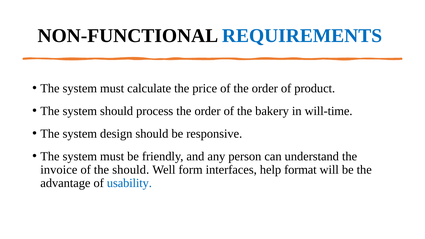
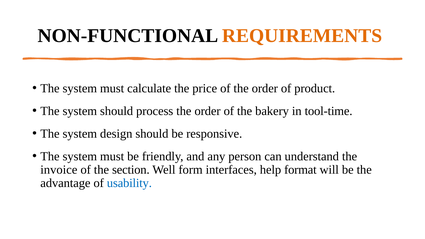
REQUIREMENTS colour: blue -> orange (302, 36)
will-time: will-time -> tool-time (329, 111)
the should: should -> section (131, 170)
